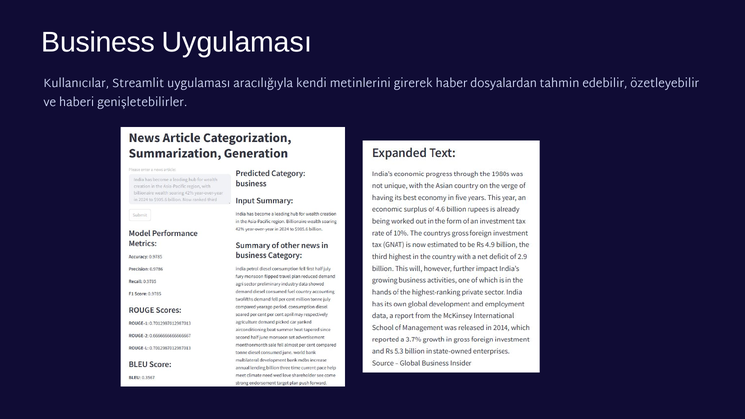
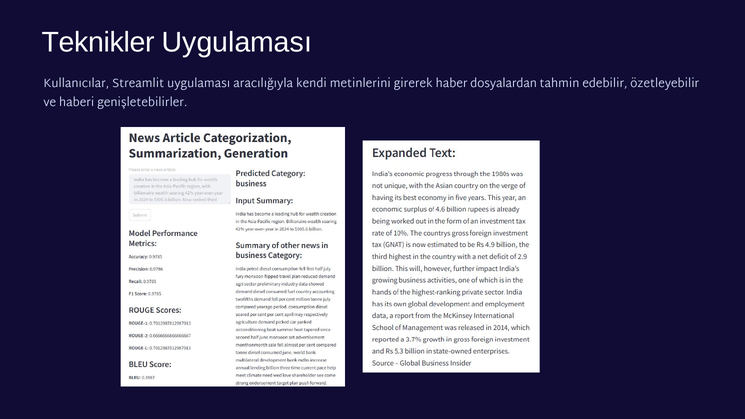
Business: Business -> Teknikler (98, 42)
